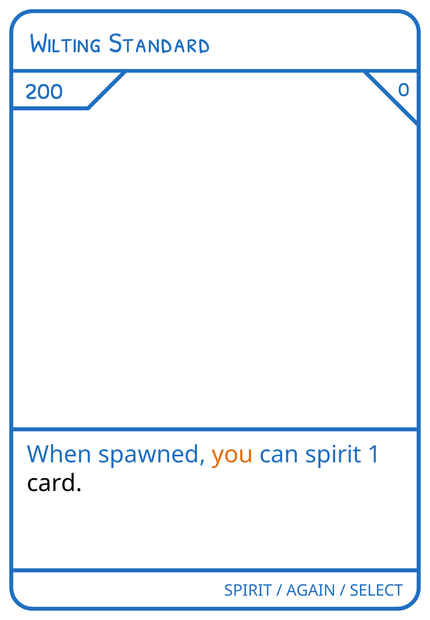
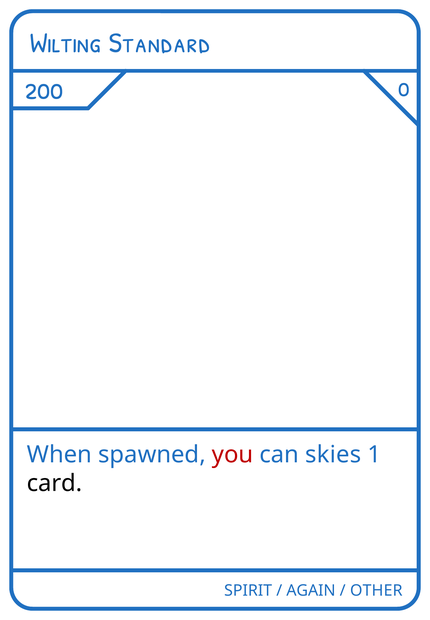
you colour: orange -> red (233, 456)
can spirit: spirit -> skies (333, 456)
SELECT: SELECT -> OTHER (376, 592)
